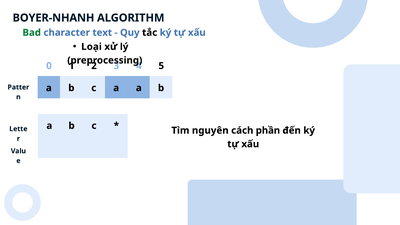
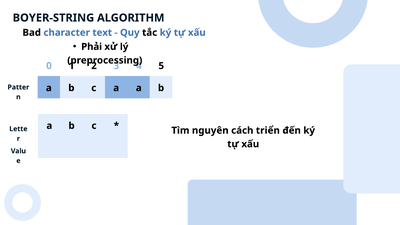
BOYER-NHANH: BOYER-NHANH -> BOYER-STRING (53, 18)
Bad colour: green -> black (32, 33)
Loại: Loại -> Phải (92, 47)
phần: phần -> triển (268, 130)
